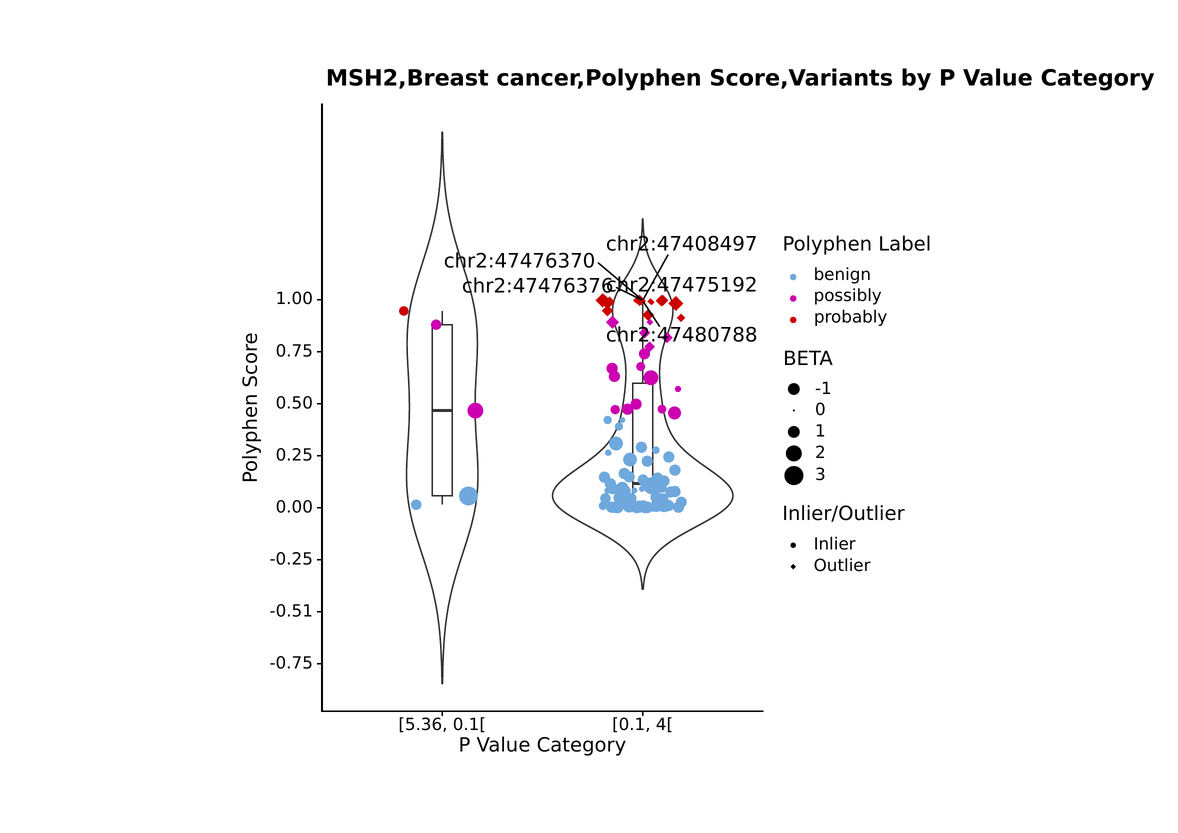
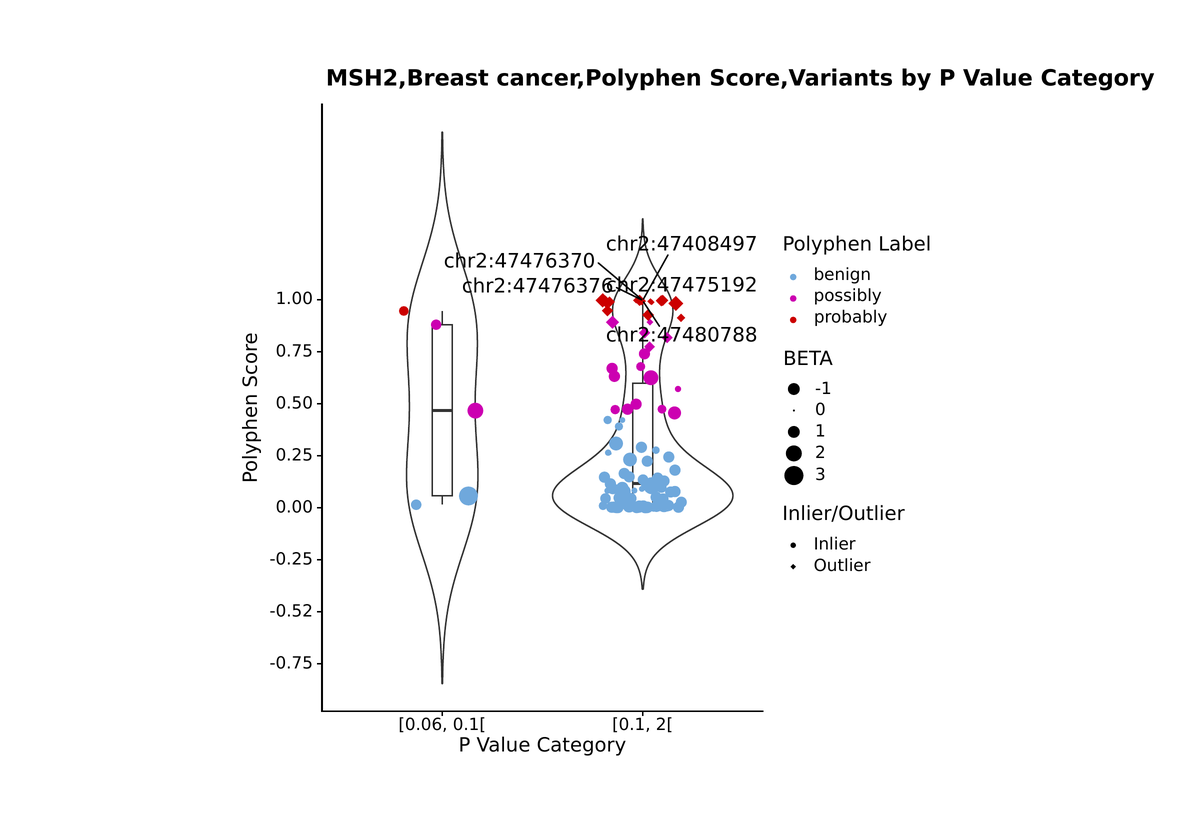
-0.51: -0.51 -> -0.52 (291, 611)
5.36: 5.36 -> 0.06 (423, 724)
4[: 4[ -> 2[ (664, 724)
